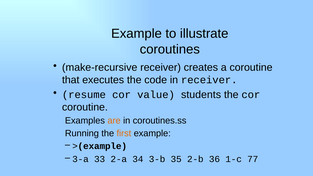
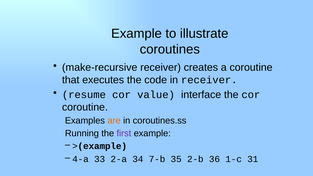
students: students -> interface (201, 95)
first colour: orange -> purple (124, 133)
3-a: 3-a -> 4-a (80, 159)
3-b: 3-b -> 7-b (157, 159)
77: 77 -> 31 (253, 159)
